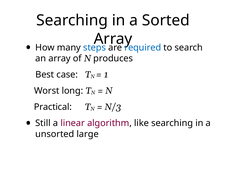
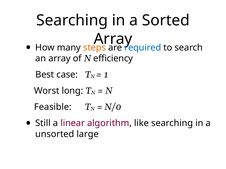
steps colour: blue -> orange (95, 48)
produces: produces -> efficiency (113, 59)
Practical: Practical -> Feasible (53, 107)
N/3: N/3 -> N/0 (113, 107)
